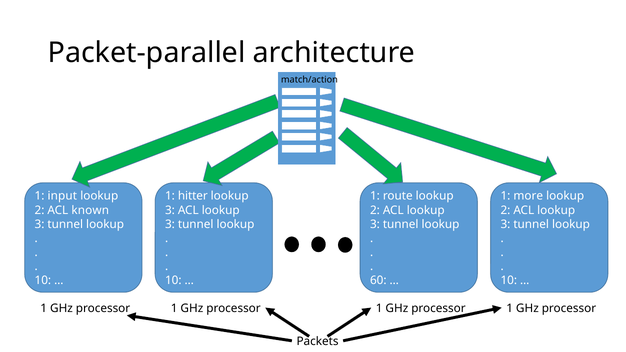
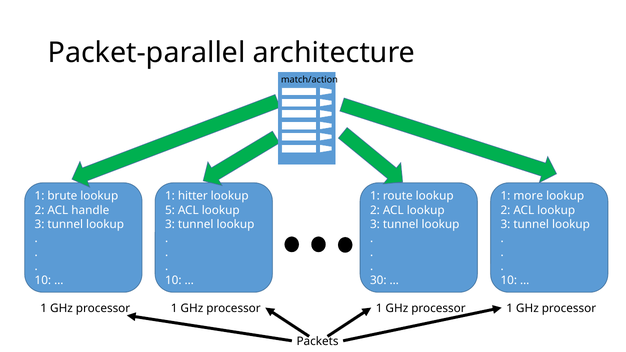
input: input -> brute (62, 196)
known: known -> handle (90, 210)
3: 3 -> 5 (170, 210)
60: 60 -> 30 (378, 281)
